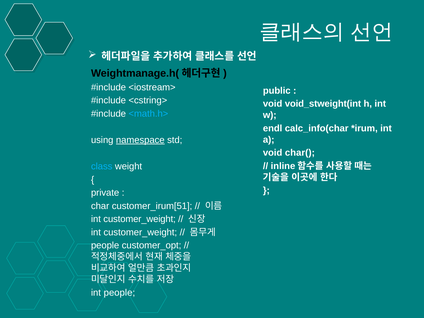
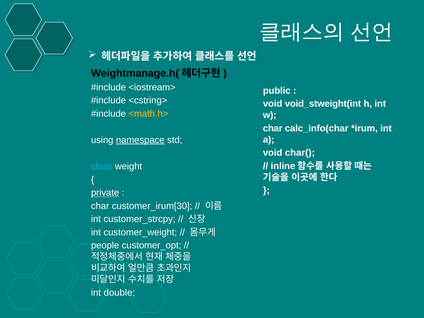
<math.h> colour: light blue -> yellow (148, 114)
endl: endl -> char (273, 128)
private underline: none -> present (105, 193)
customer_irum[51: customer_irum[51 -> customer_irum[30 (152, 206)
customer_weight: customer_weight -> customer_strcpy (140, 219)
int people: people -> double (119, 293)
